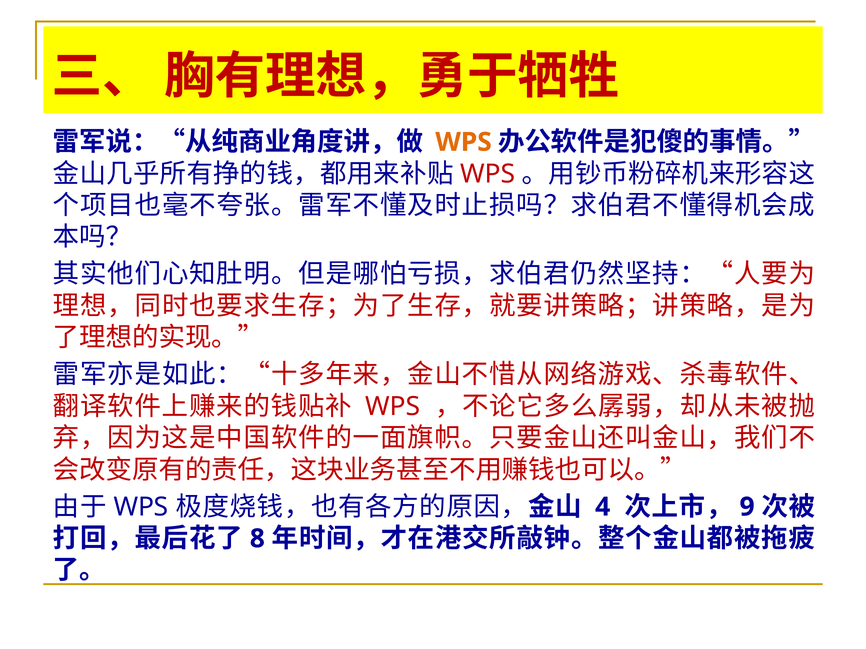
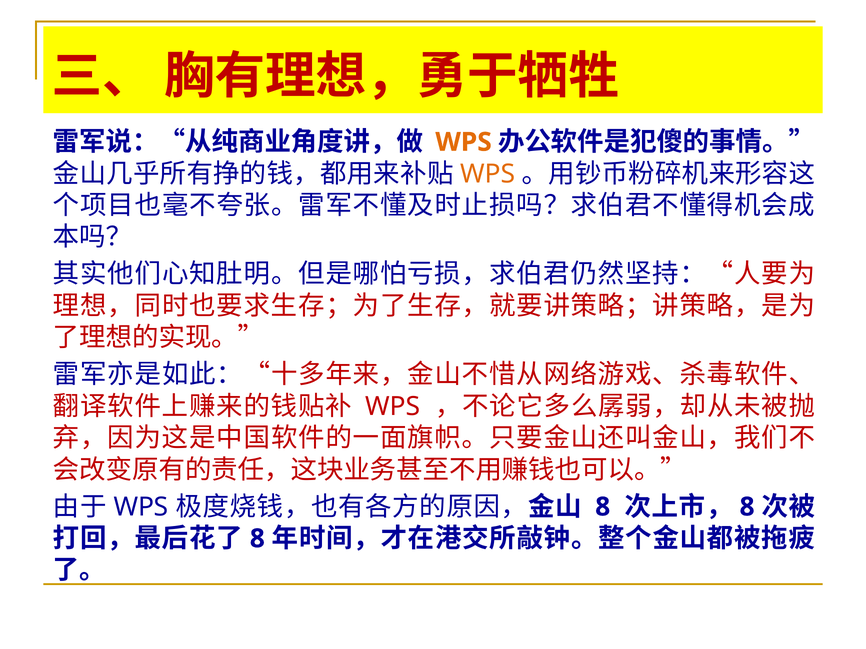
WPS colour: red -> orange (488, 174)
4: 4 -> 8 (603, 507)
9: 9 -> 8 (747, 507)
